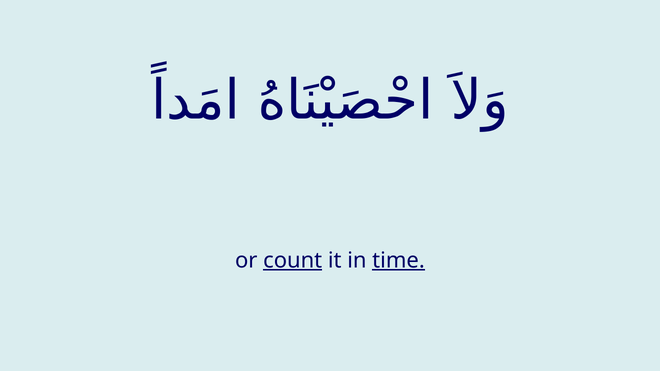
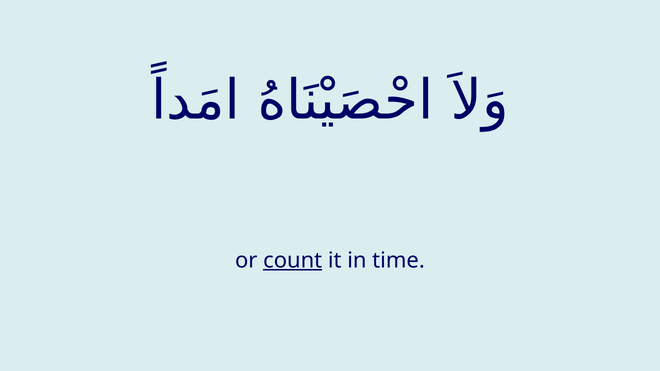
time underline: present -> none (399, 261)
